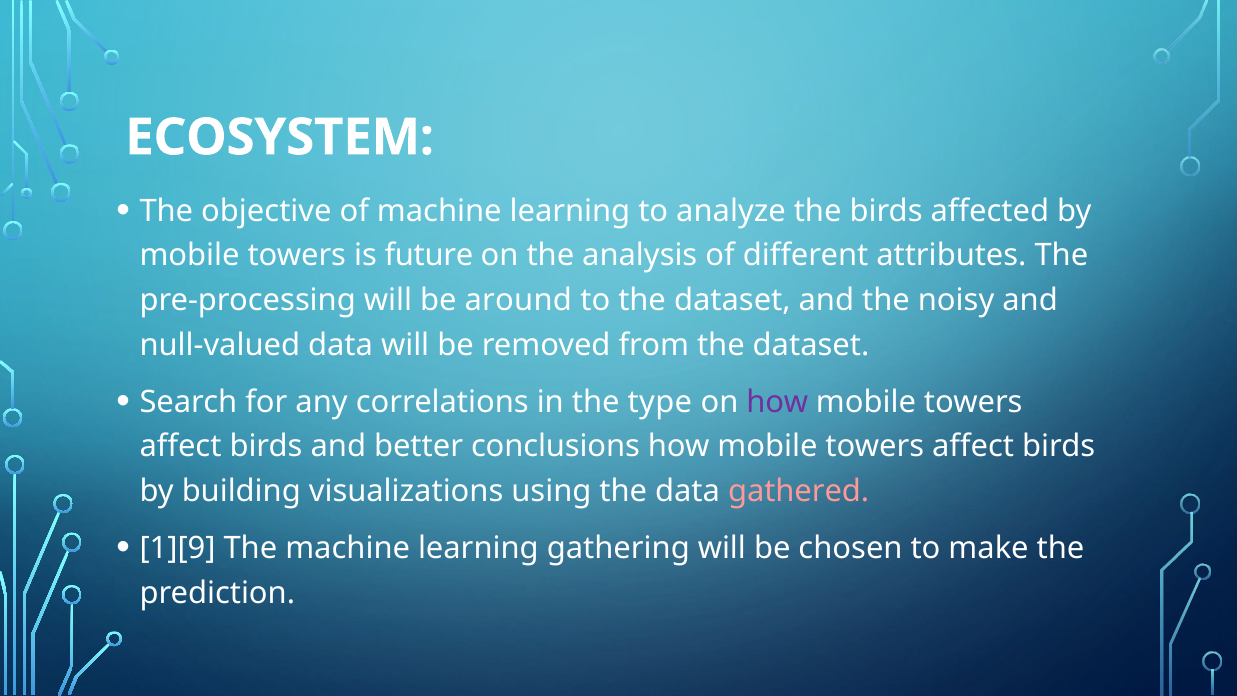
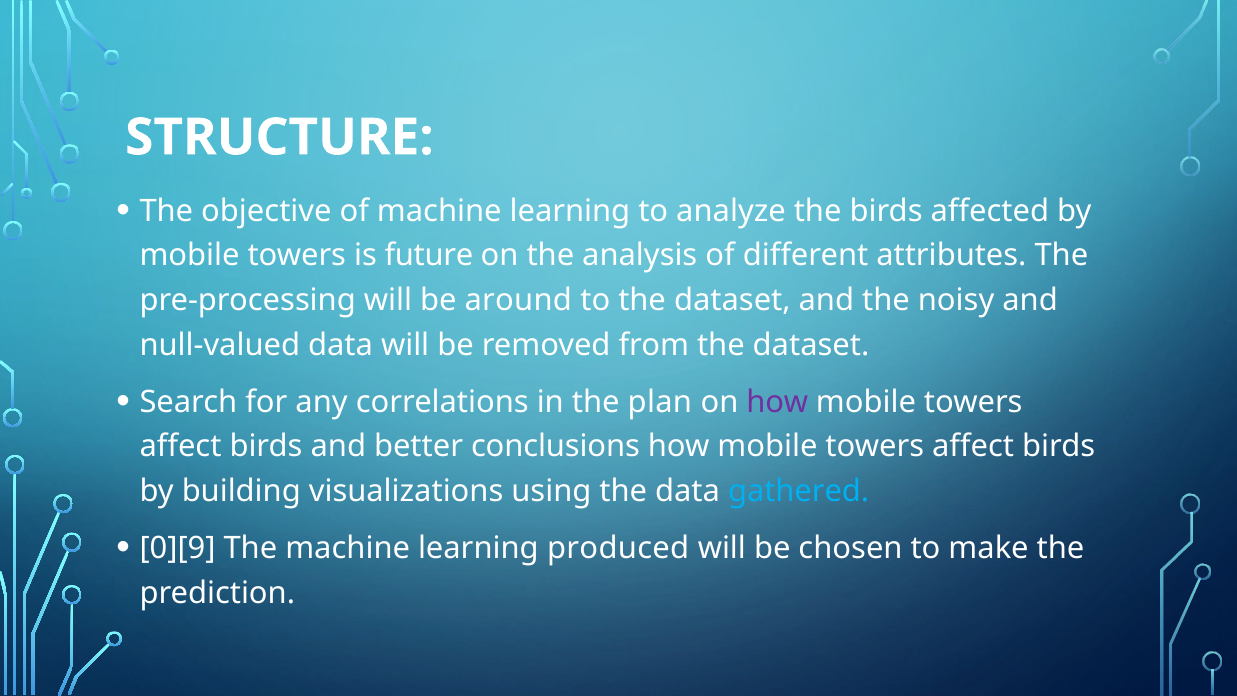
ECOSYSTEM: ECOSYSTEM -> STRUCTURE (279, 137)
type: type -> plan (660, 402)
gathered colour: pink -> light blue (799, 491)
1][9: 1][9 -> 0][9 (178, 549)
gathering: gathering -> produced (618, 549)
